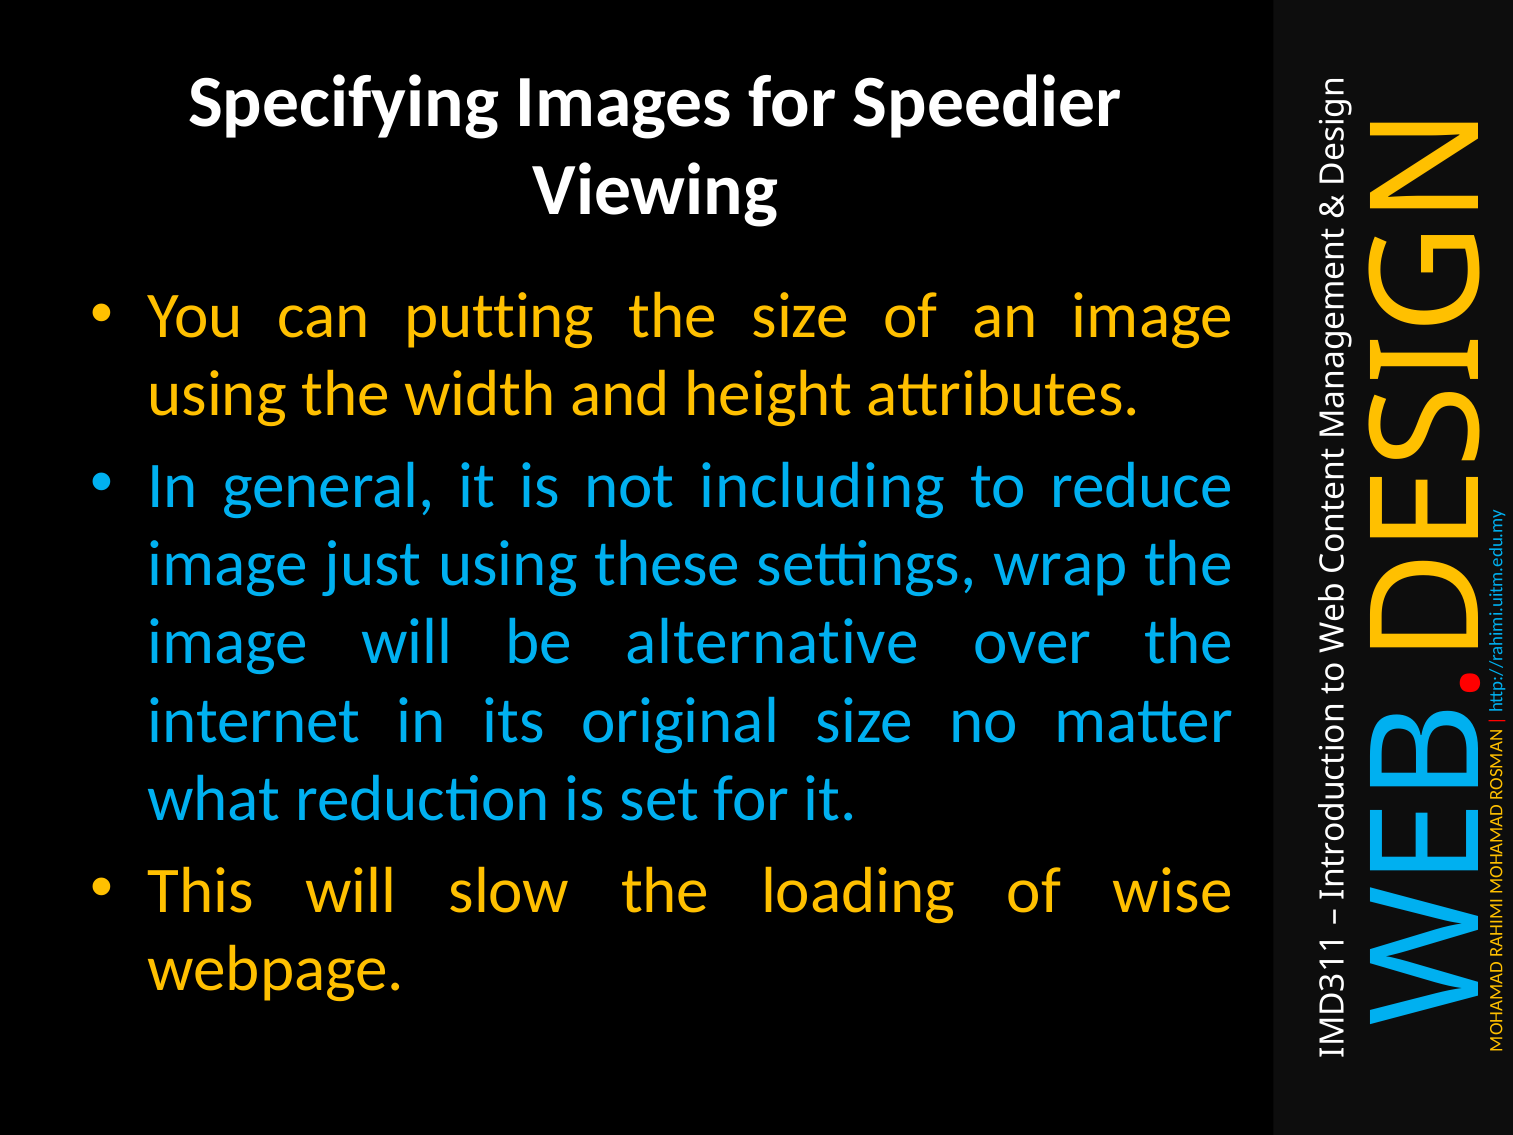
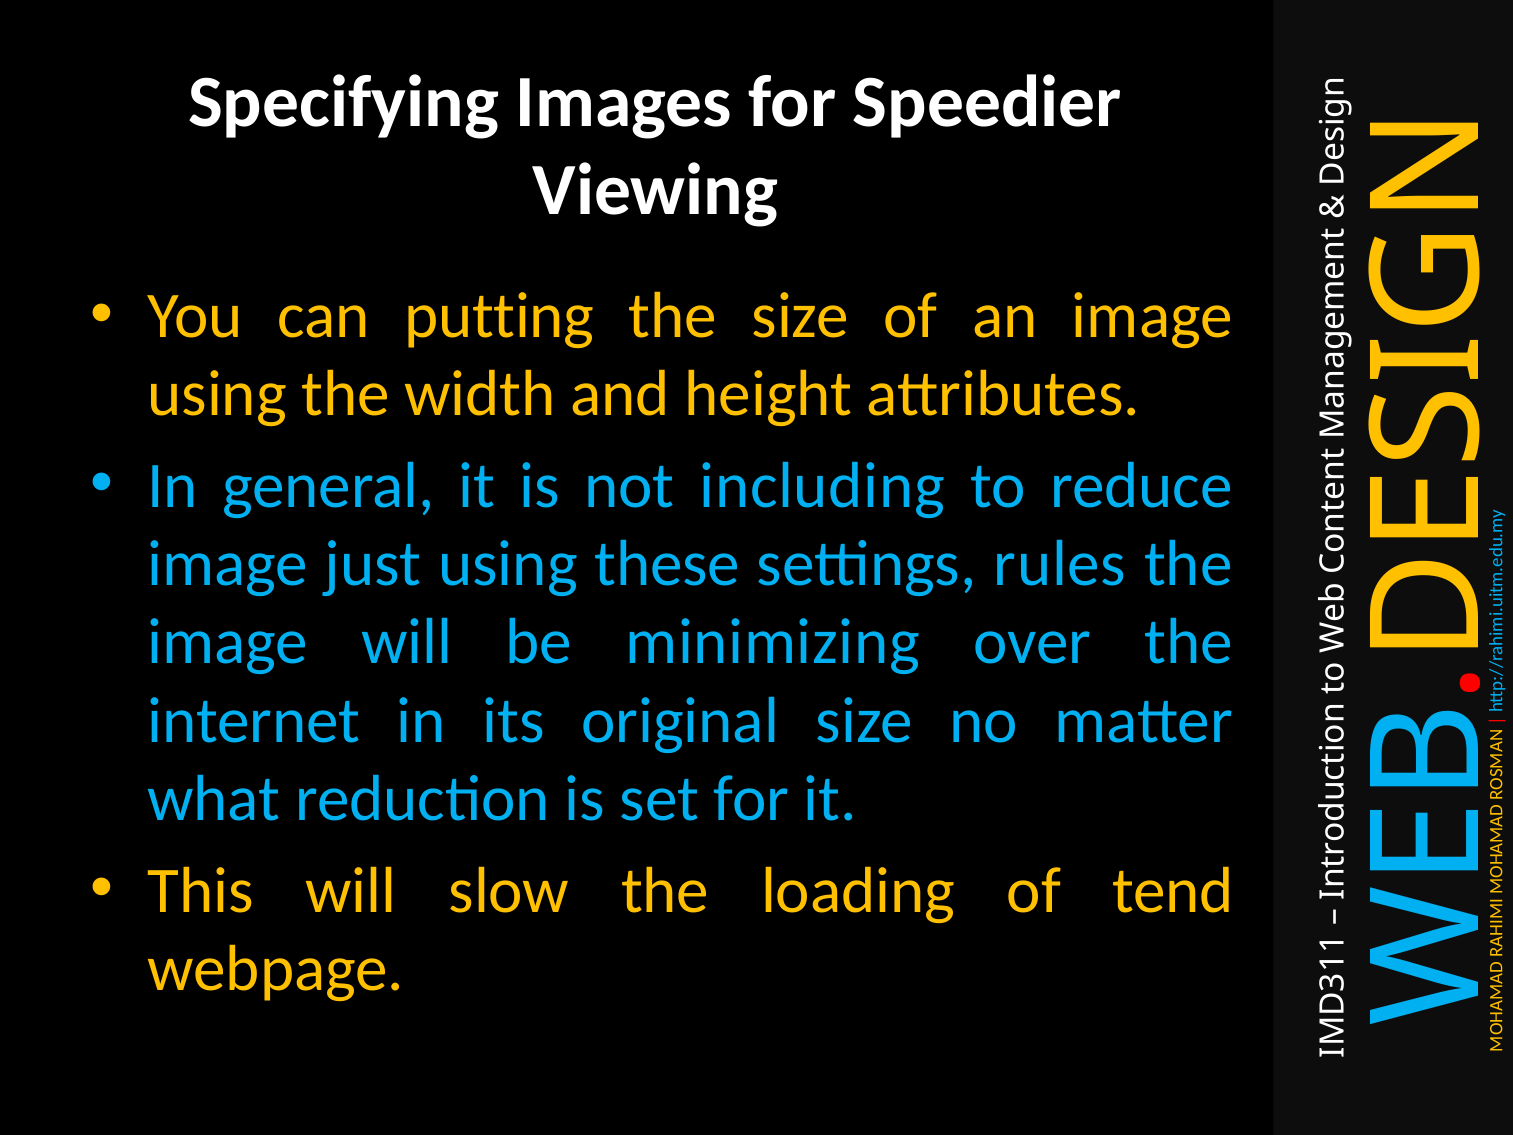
wrap: wrap -> rules (1060, 564)
alternative: alternative -> minimizing (773, 642)
wise: wise -> tend (1173, 890)
